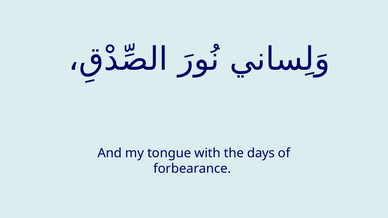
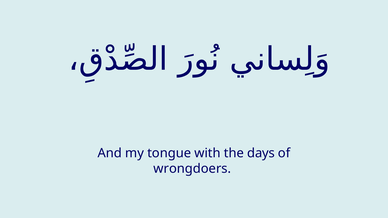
forbearance: forbearance -> wrongdoers (192, 169)
